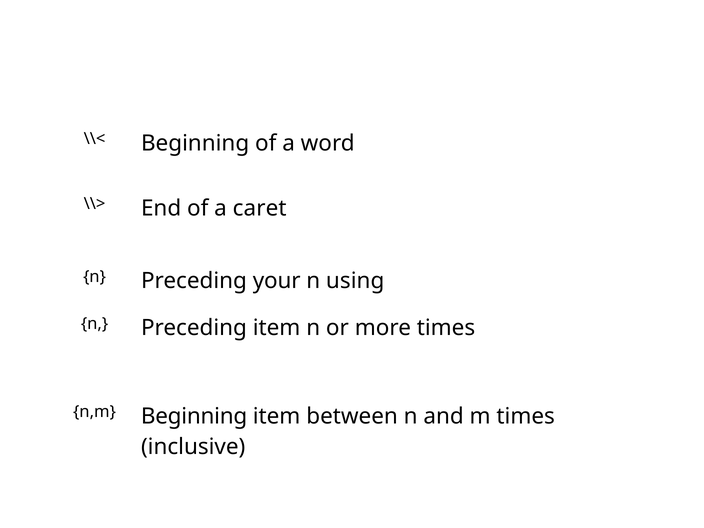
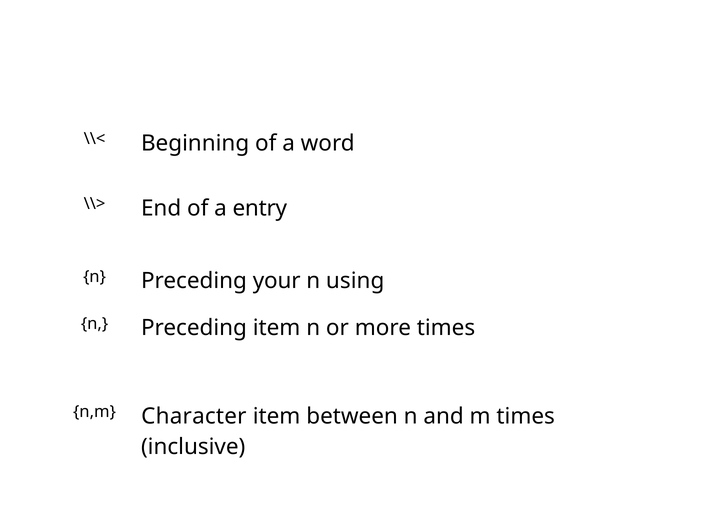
caret: caret -> entry (260, 208)
n,m Beginning: Beginning -> Character (194, 416)
